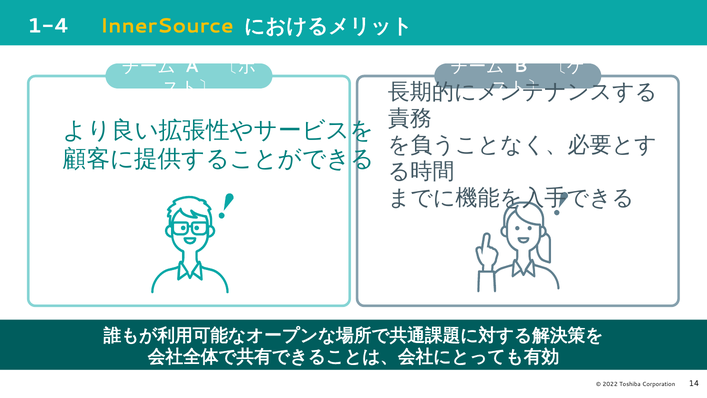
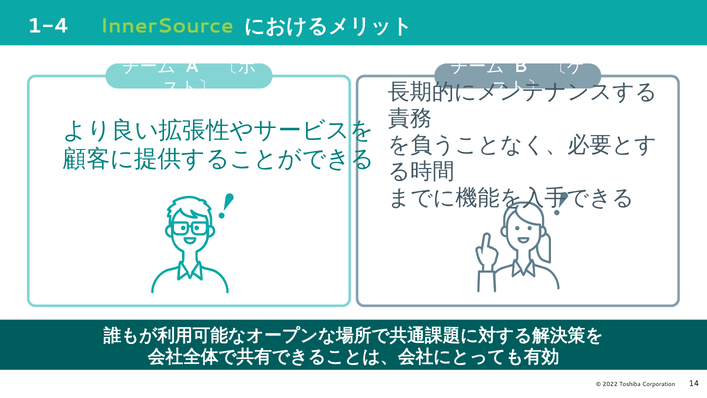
InnerSource colour: yellow -> light green (167, 26)
